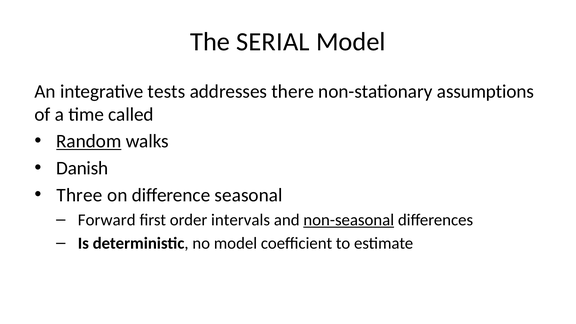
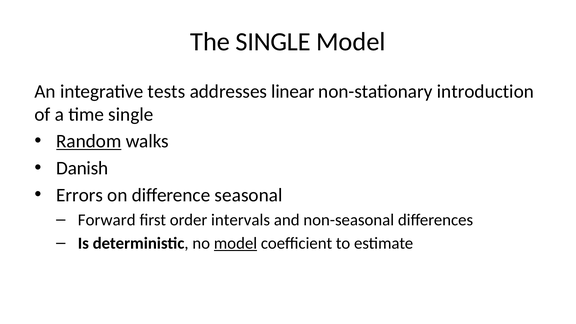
The SERIAL: SERIAL -> SINGLE (273, 42)
there: there -> linear (293, 91)
assumptions: assumptions -> introduction (485, 91)
time called: called -> single (131, 114)
Three: Three -> Errors (80, 195)
non-seasonal underline: present -> none (349, 220)
model underline: none -> present (235, 243)
